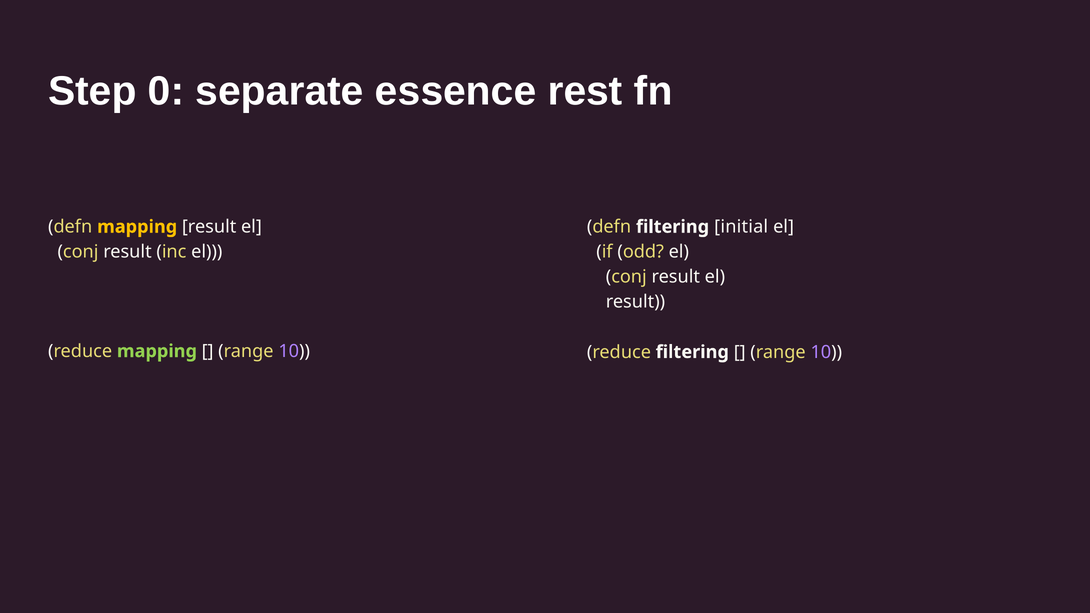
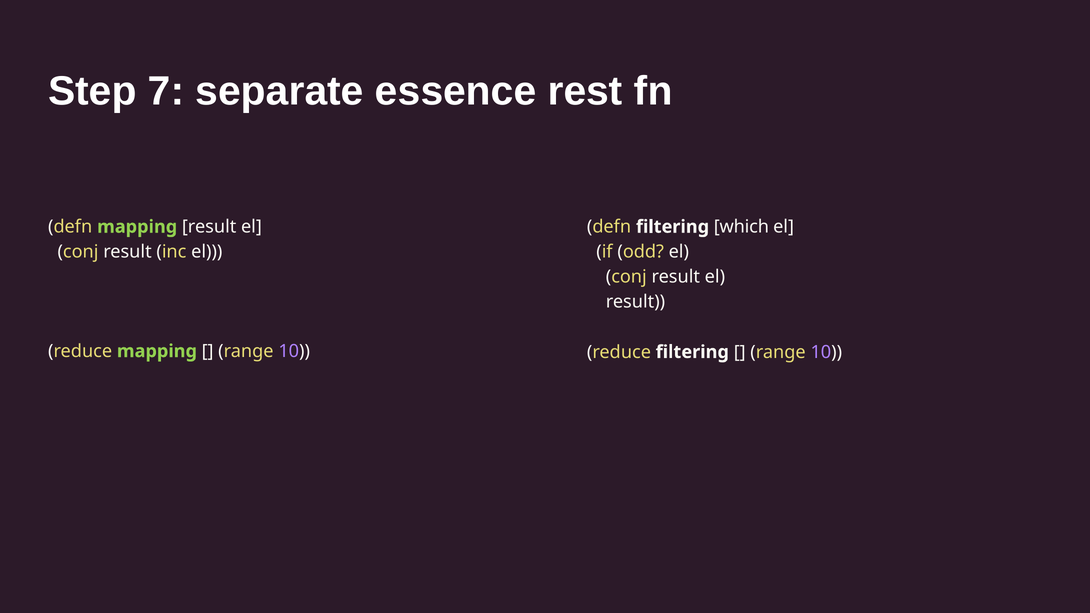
0: 0 -> 7 (166, 91)
mapping colour: yellow -> light green (137, 227)
initial: initial -> which (741, 227)
